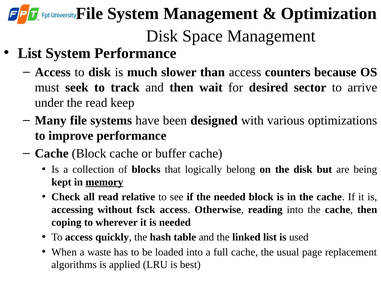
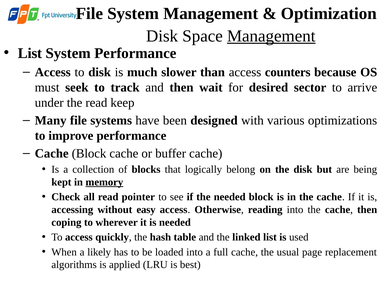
Management underline: none -> present (271, 36)
relative: relative -> pointer (138, 197)
fsck: fsck -> easy (146, 209)
waste: waste -> likely (99, 252)
